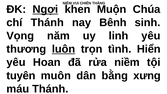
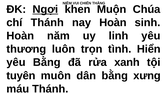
nay Bênh: Bênh -> Hoàn (113, 23)
Vọng: Vọng -> Hoàn (20, 36)
luôn underline: present -> none (64, 49)
yêu Hoan: Hoan -> Bằng (47, 62)
rửa niềm: niềm -> xanh (127, 62)
